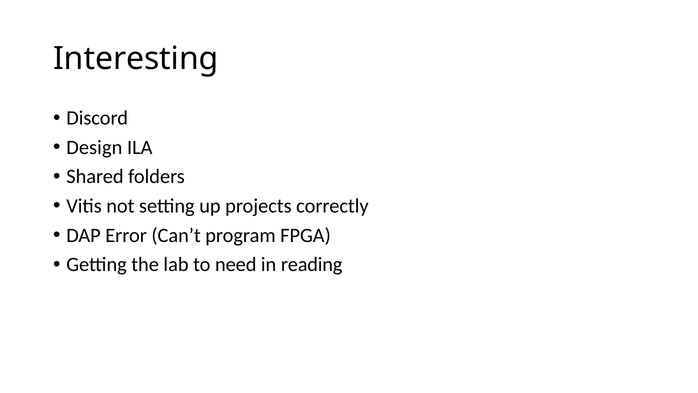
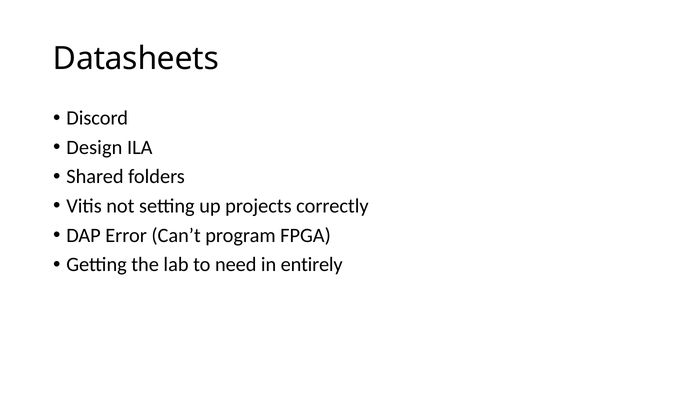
Interesting: Interesting -> Datasheets (136, 59)
reading: reading -> entirely (312, 264)
